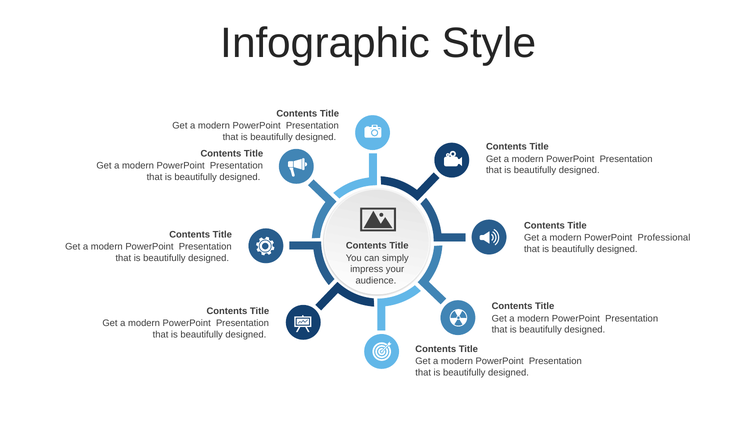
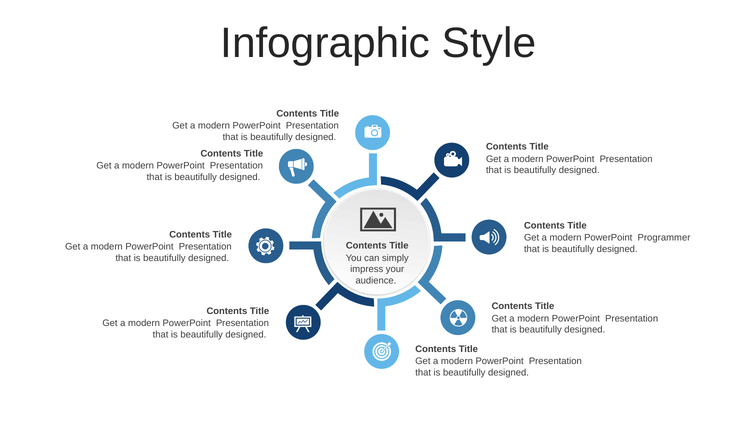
Professional: Professional -> Programmer (664, 237)
